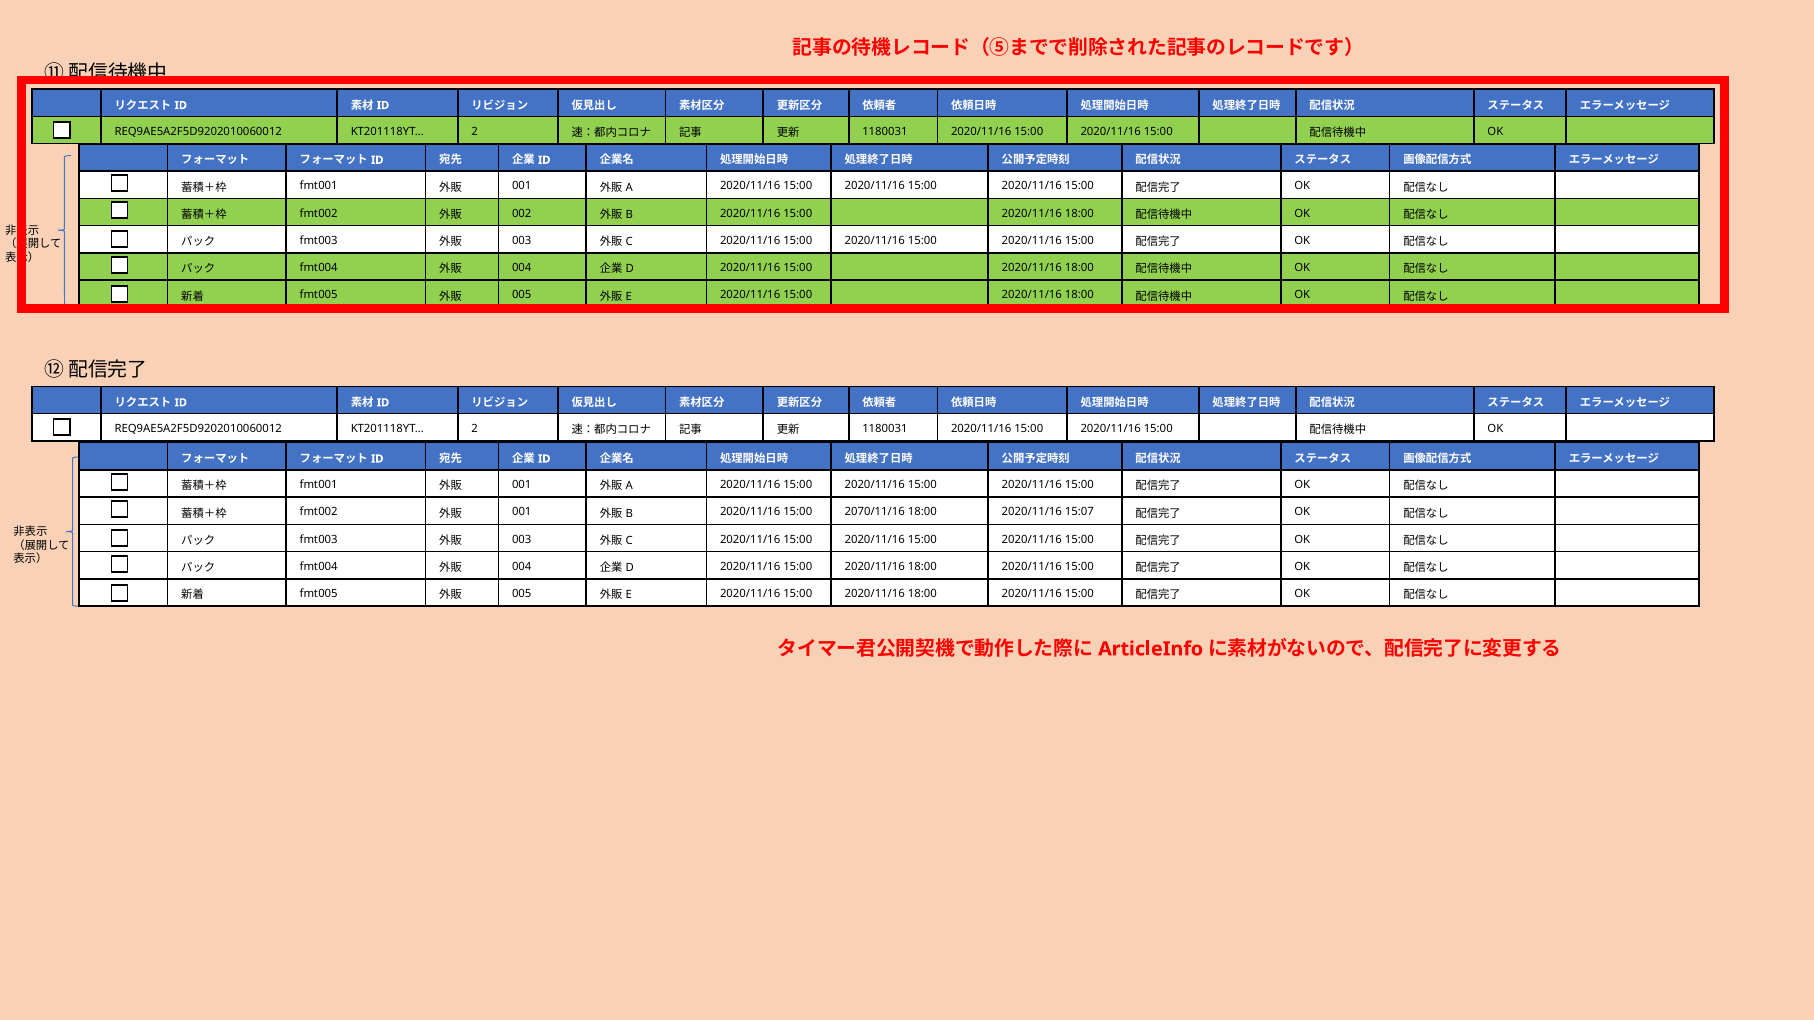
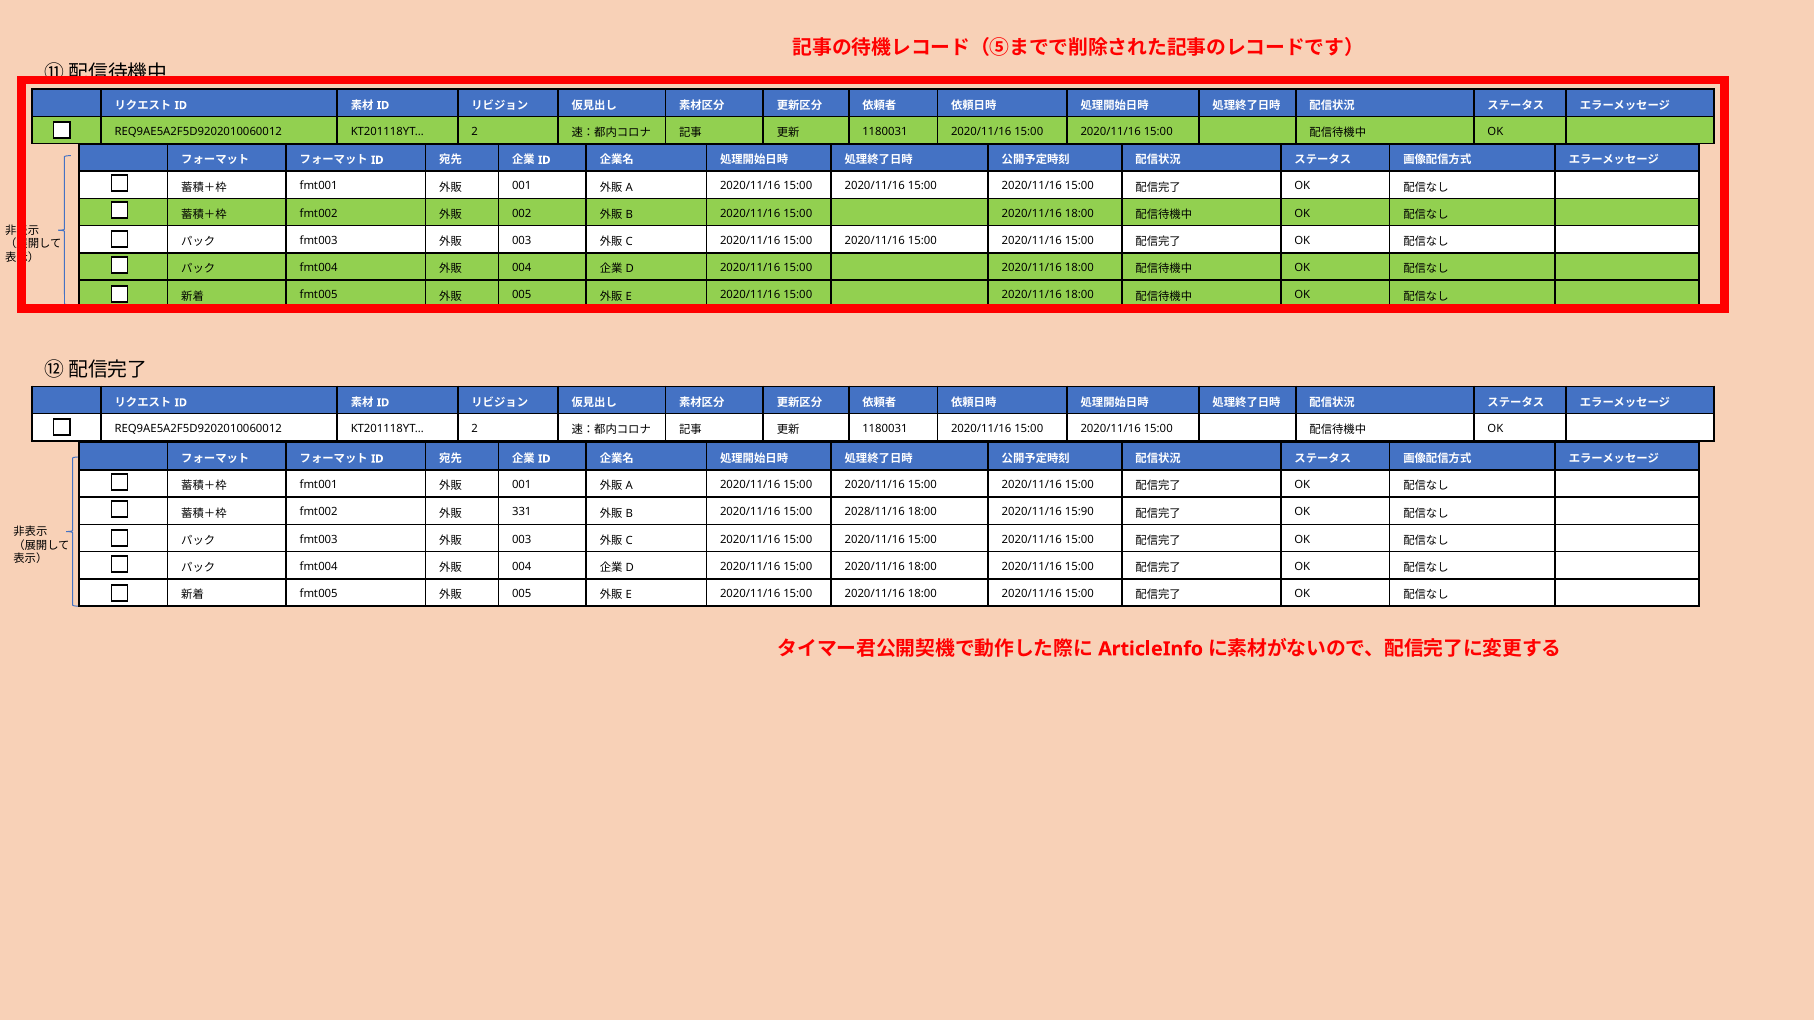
001: 001 -> 331 (522, 512)
2070/11/16: 2070/11/16 -> 2028/11/16 (875, 512)
15:07: 15:07 -> 15:90 (1079, 512)
